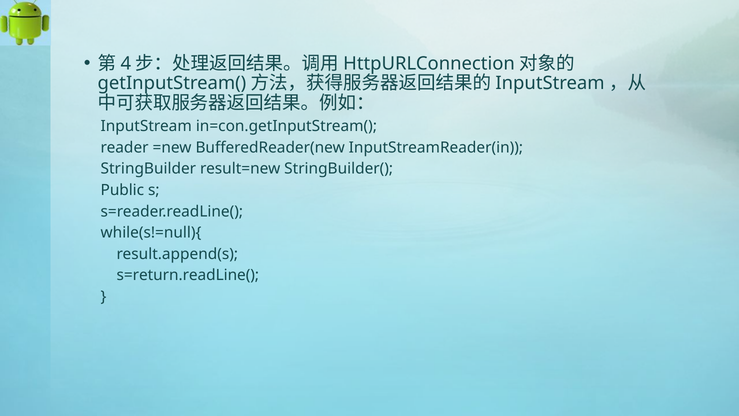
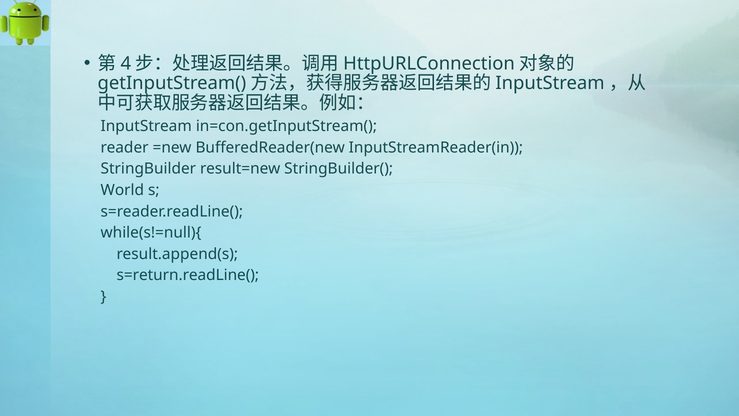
Public: Public -> World (122, 190)
